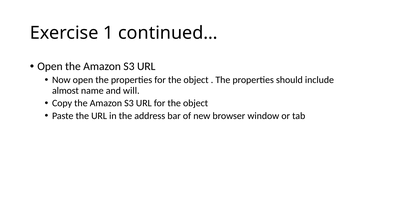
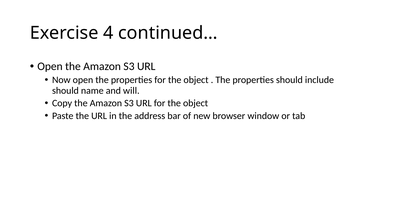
1: 1 -> 4 (108, 33)
almost: almost -> should (65, 91)
